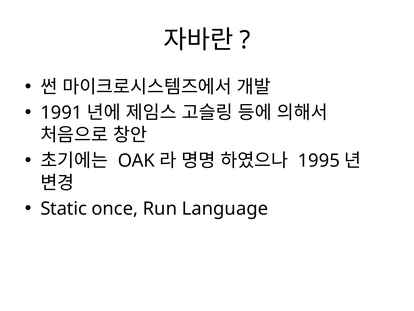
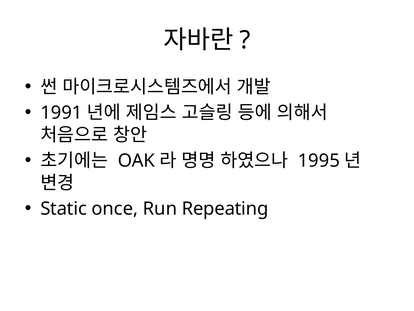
Language: Language -> Repeating (225, 208)
